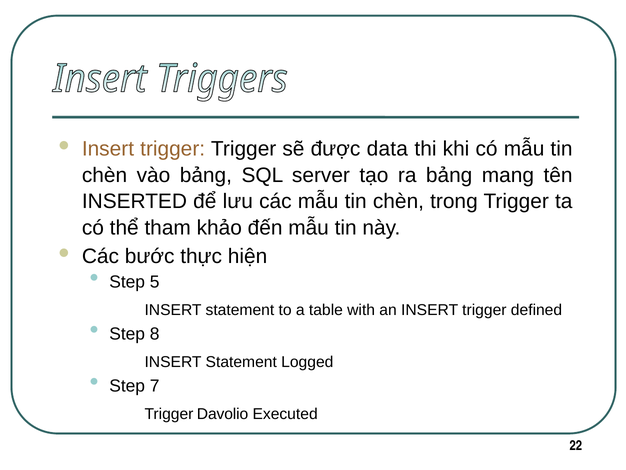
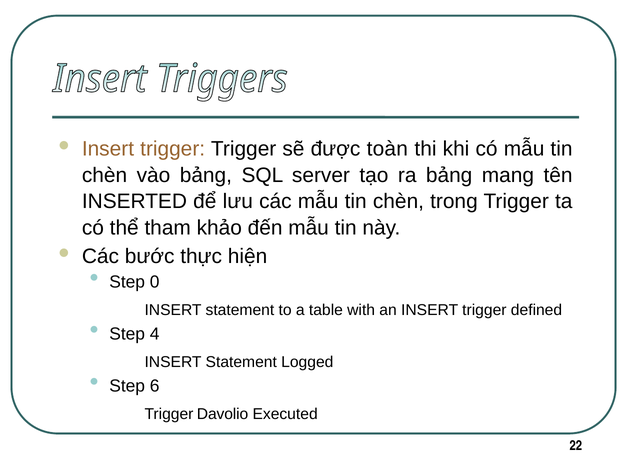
data: data -> toàn (387, 149)
5: 5 -> 0 (155, 281)
8: 8 -> 4 (155, 333)
7: 7 -> 6 (155, 386)
